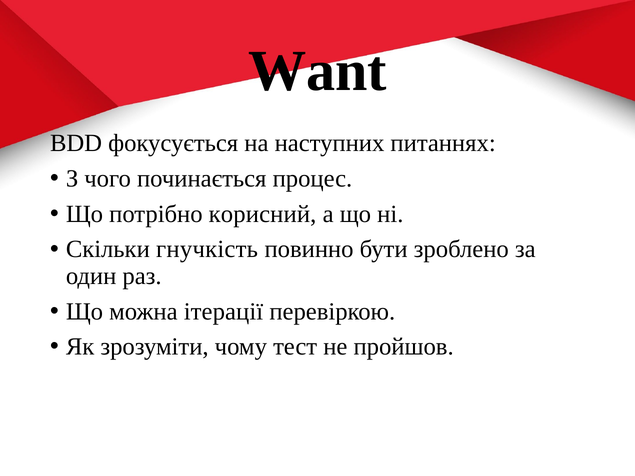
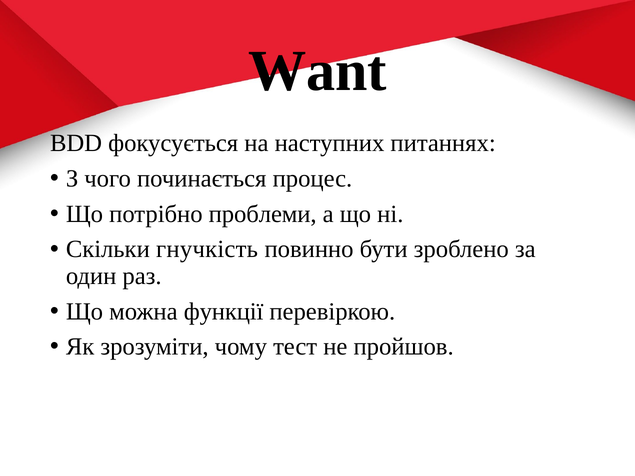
корисний: корисний -> проблеми (263, 214)
ітерації: ітерації -> функції (224, 312)
